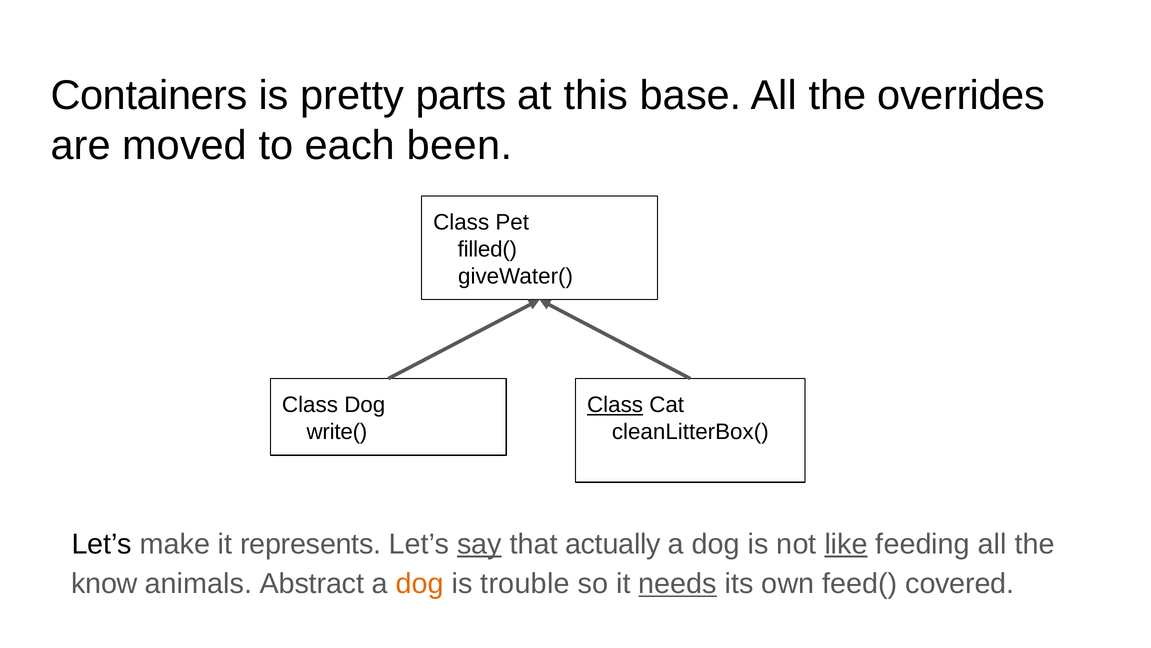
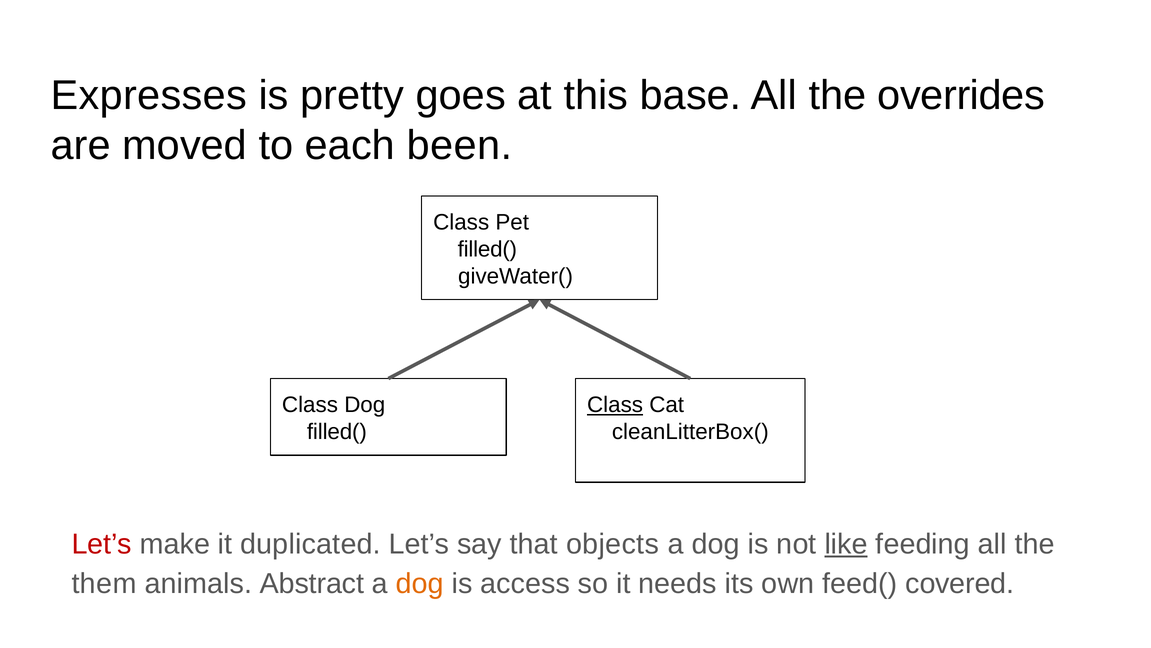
Containers: Containers -> Expresses (149, 95)
parts: parts -> goes (461, 95)
write(: write( -> filled( (337, 432)
Let’s colour: black -> red (102, 544)
represents: represents -> duplicated (310, 544)
say underline: present -> none (479, 544)
actually: actually -> objects (613, 544)
know: know -> them (104, 583)
trouble: trouble -> access (525, 583)
needs underline: present -> none (678, 583)
